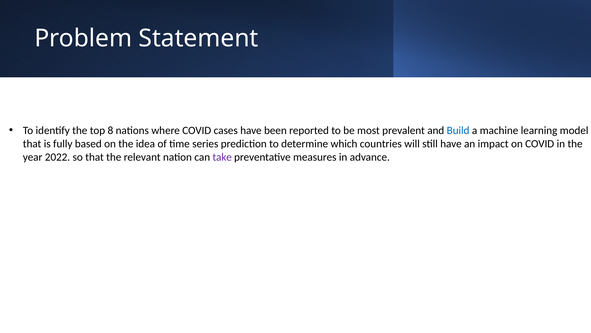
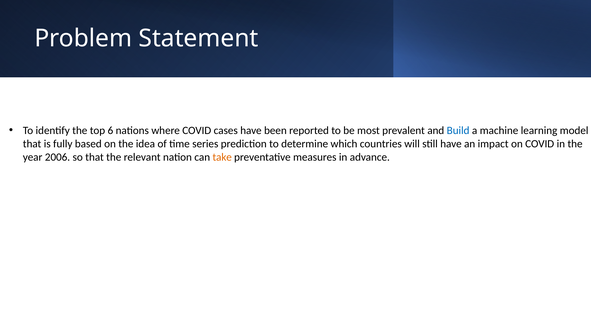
8: 8 -> 6 (110, 130)
2022: 2022 -> 2006 (58, 157)
take colour: purple -> orange (222, 157)
